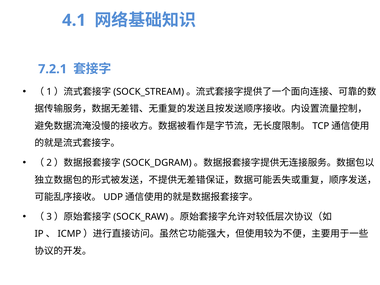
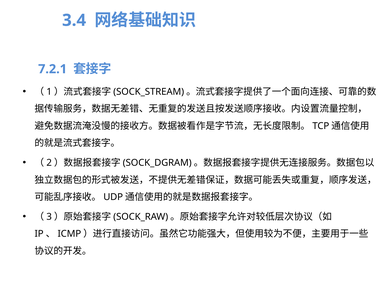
4.1: 4.1 -> 3.4 (74, 20)
